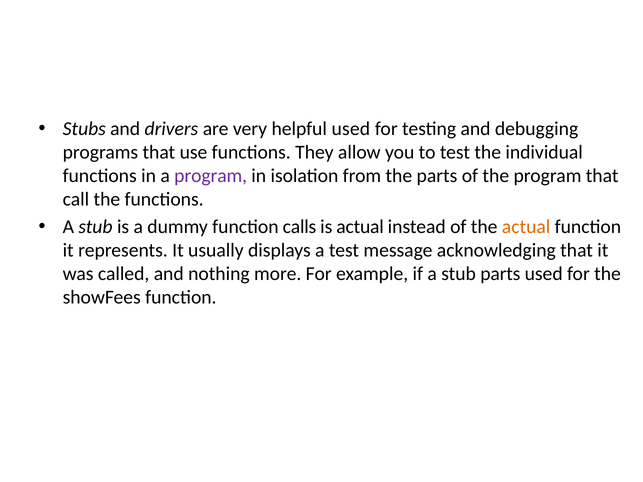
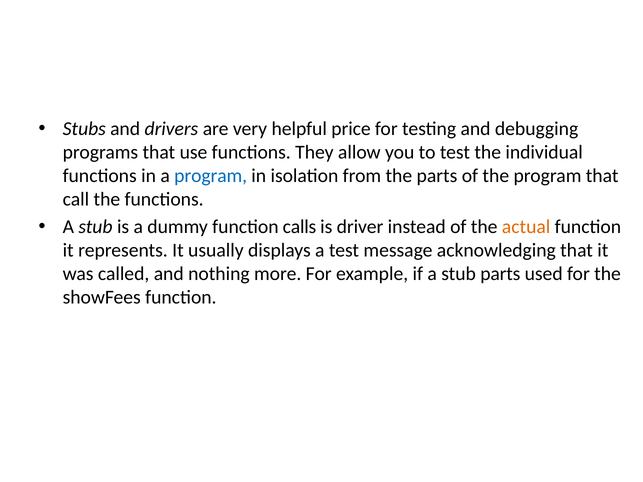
helpful used: used -> price (351, 129)
program colour: purple -> blue (211, 176)
is actual: actual -> driver (360, 227)
